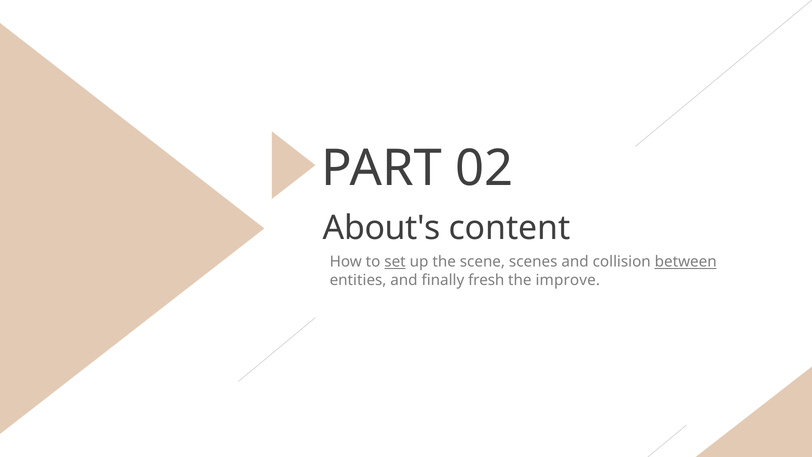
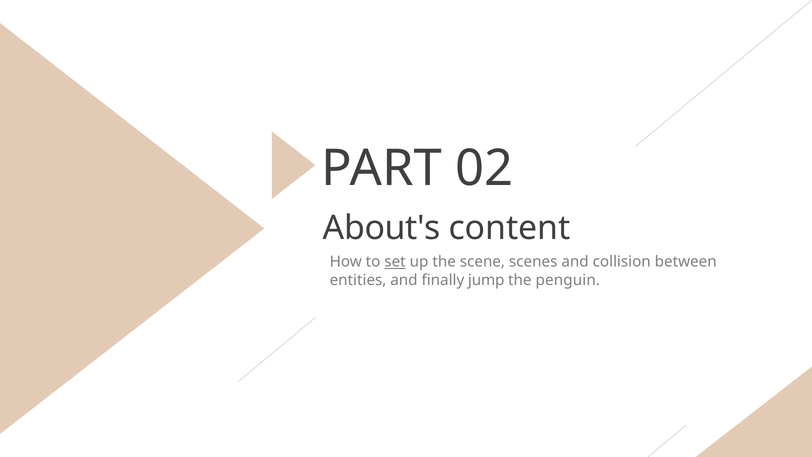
between underline: present -> none (686, 262)
fresh: fresh -> jump (486, 280)
improve: improve -> penguin (568, 280)
